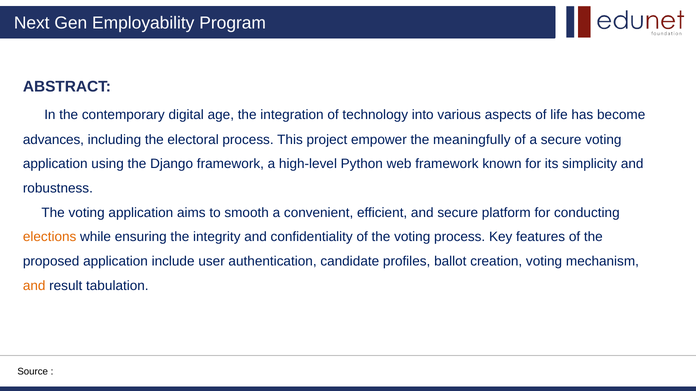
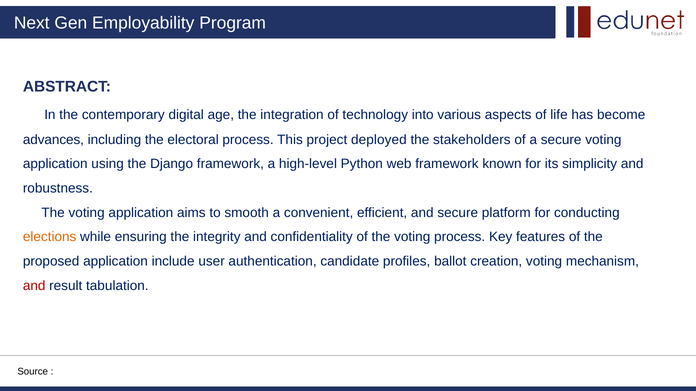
empower: empower -> deployed (379, 140)
meaningfully: meaningfully -> stakeholders (472, 140)
and colour: orange -> red (34, 286)
